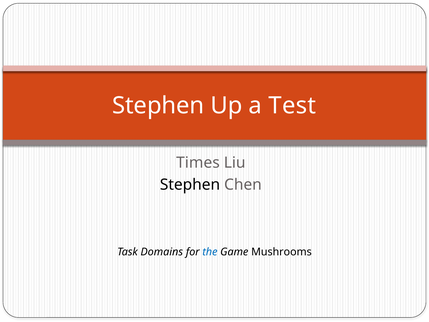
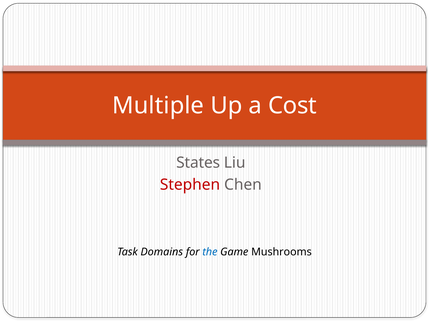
Stephen: Stephen -> Multiple (158, 106)
Test: Test -> Cost (292, 106)
Times: Times -> States (198, 163)
Stephen colour: black -> red (190, 185)
